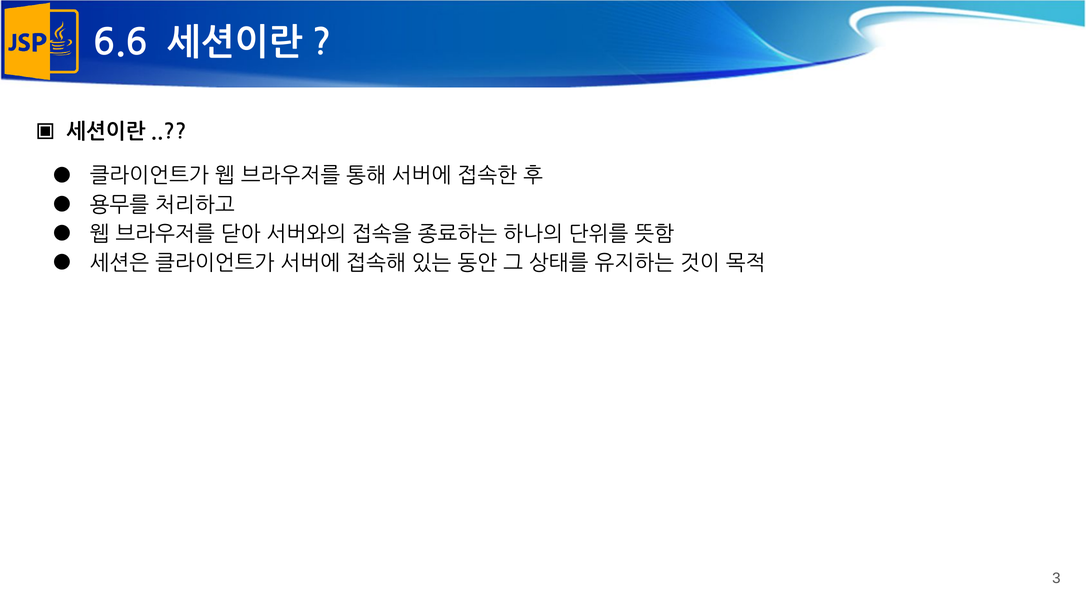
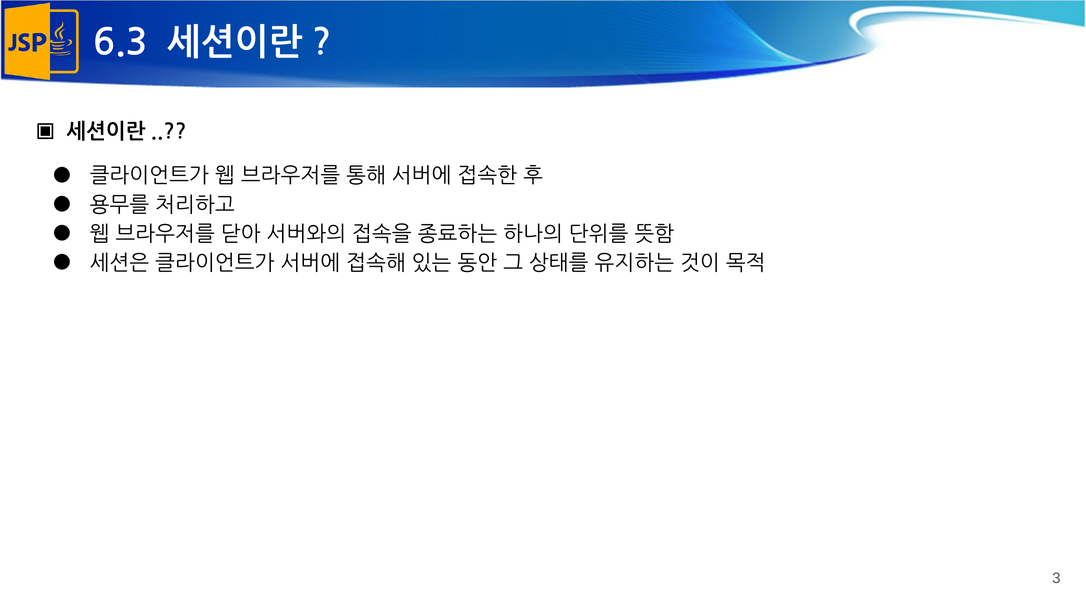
6.6: 6.6 -> 6.3 (121, 43)
